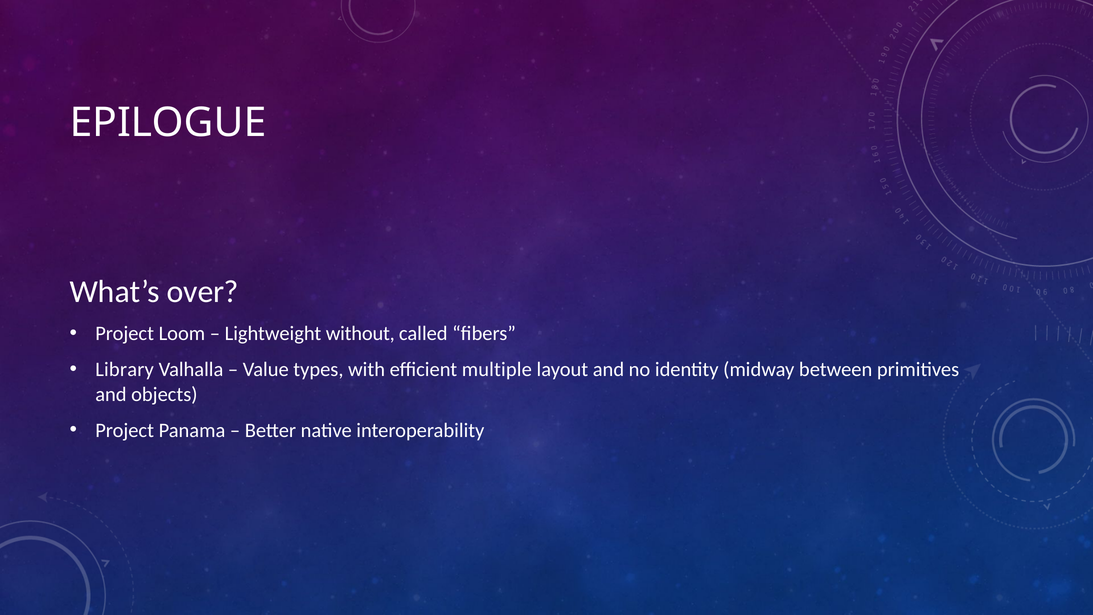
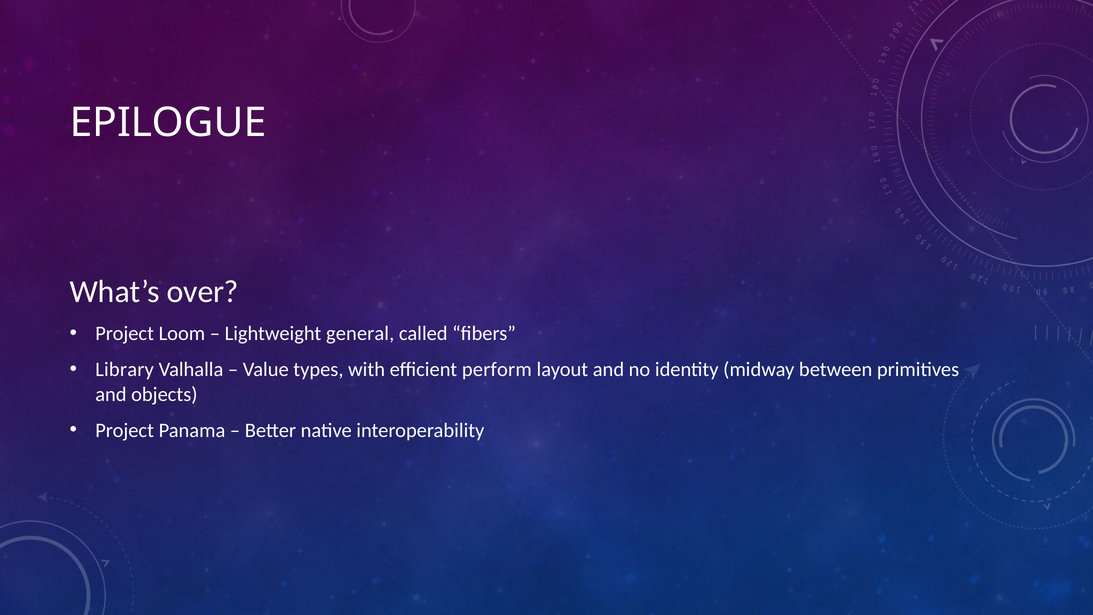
without: without -> general (360, 334)
multiple: multiple -> perform (497, 370)
